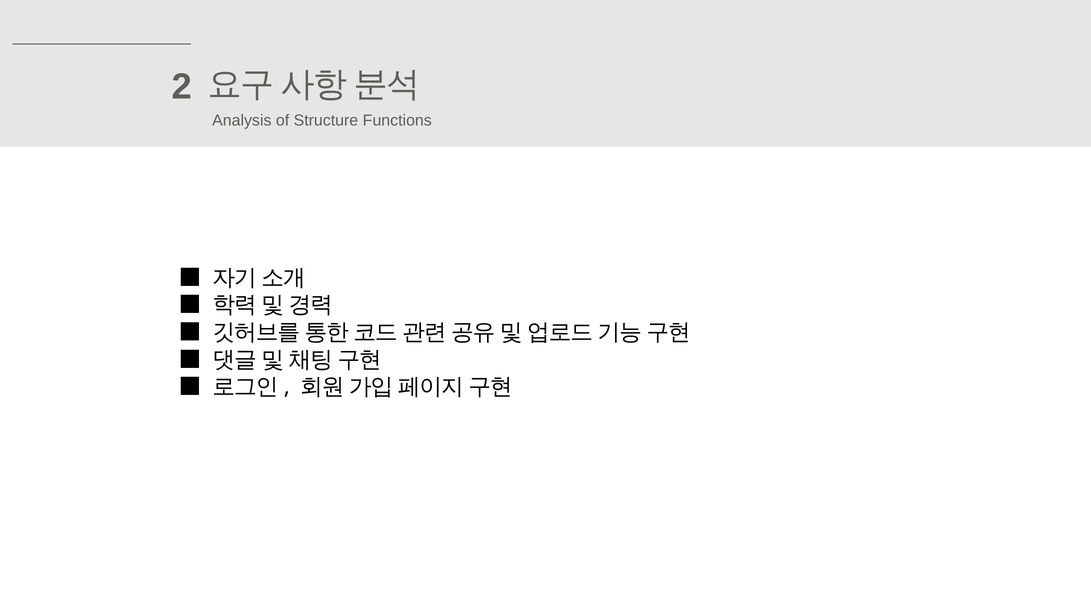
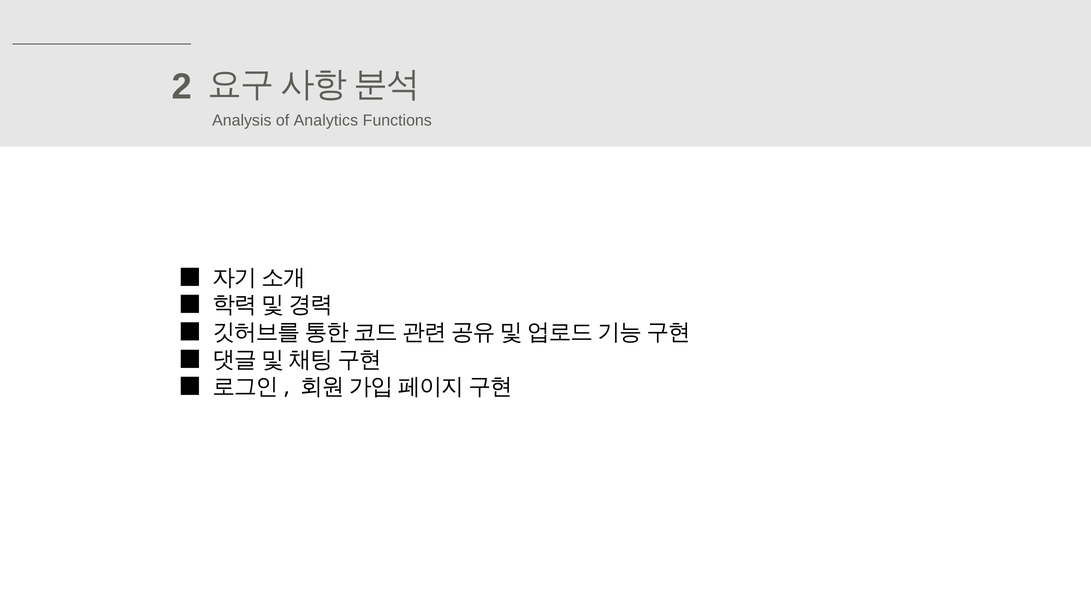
Structure: Structure -> Analytics (326, 120)
